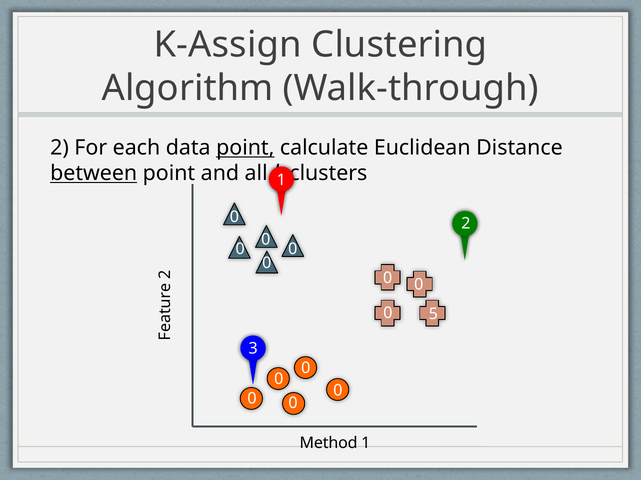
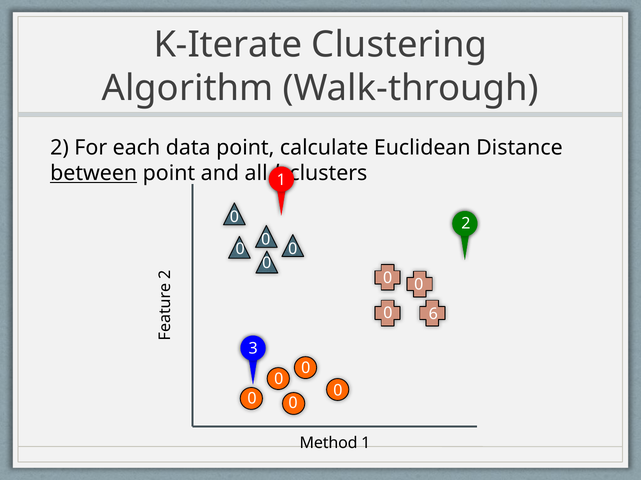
K-Assign: K-Assign -> K-Iterate (228, 45)
point underline: present -> none (245, 148)
5: 5 -> 6 (433, 315)
